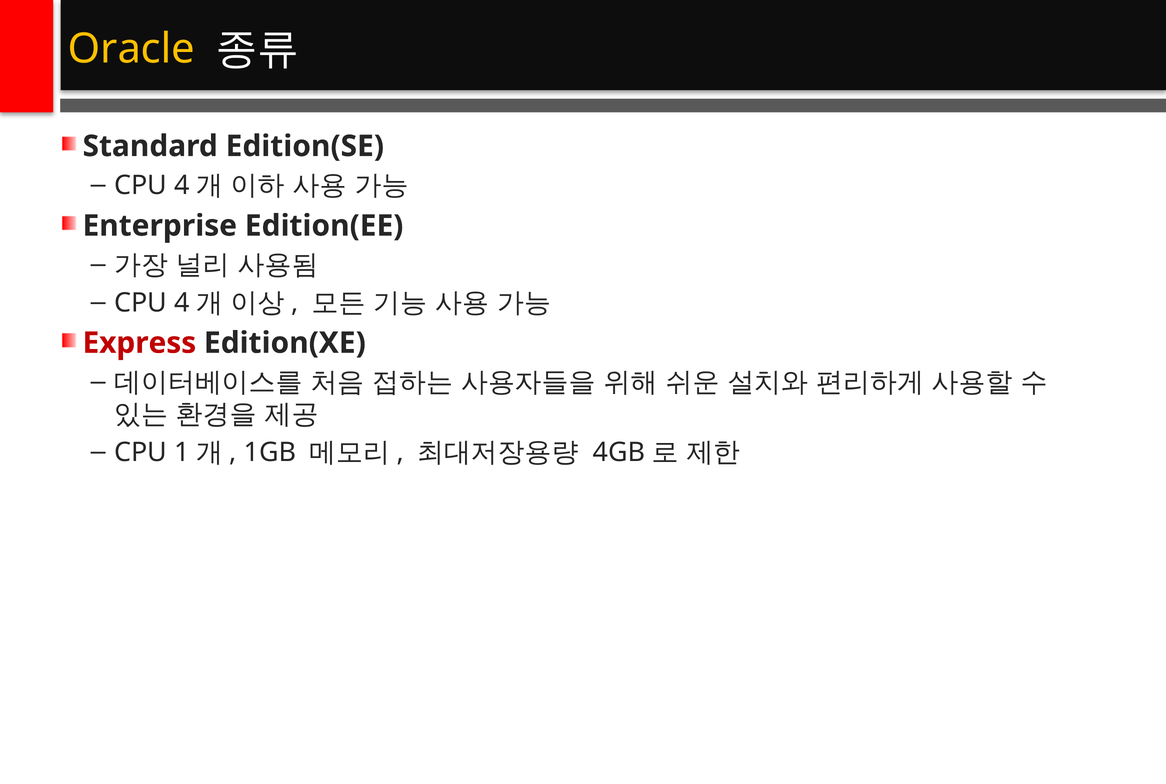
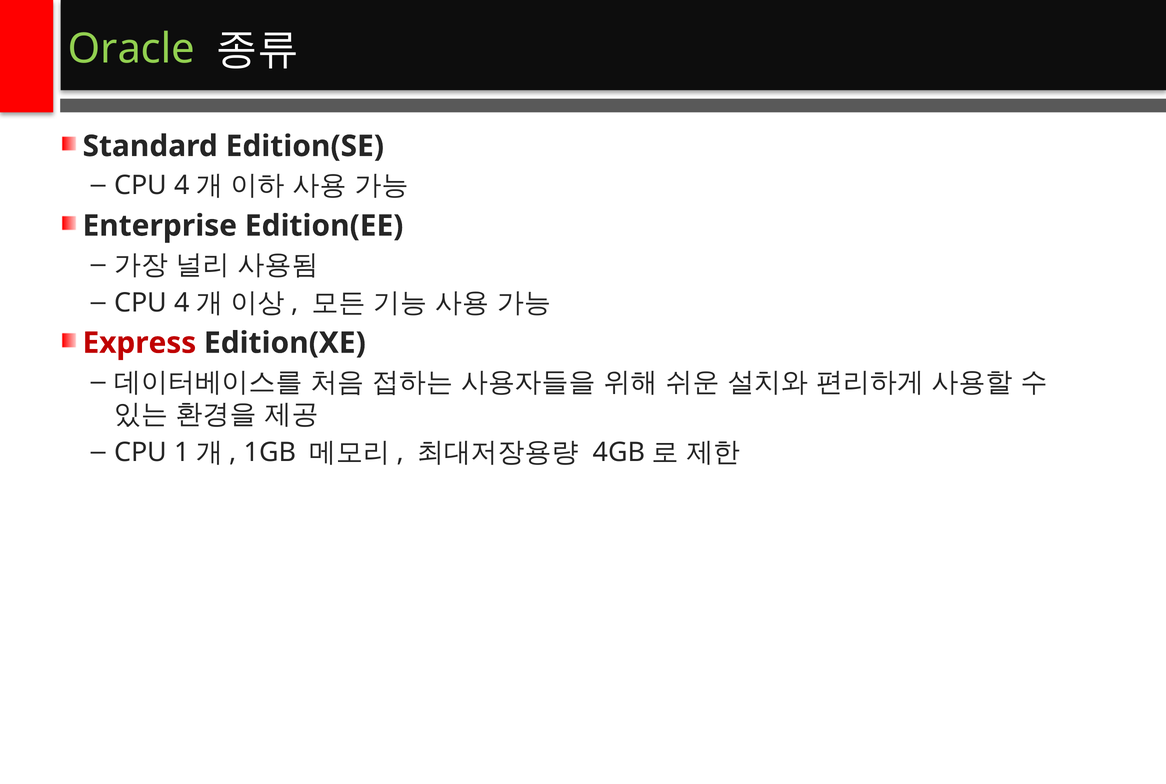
Oracle colour: yellow -> light green (131, 49)
